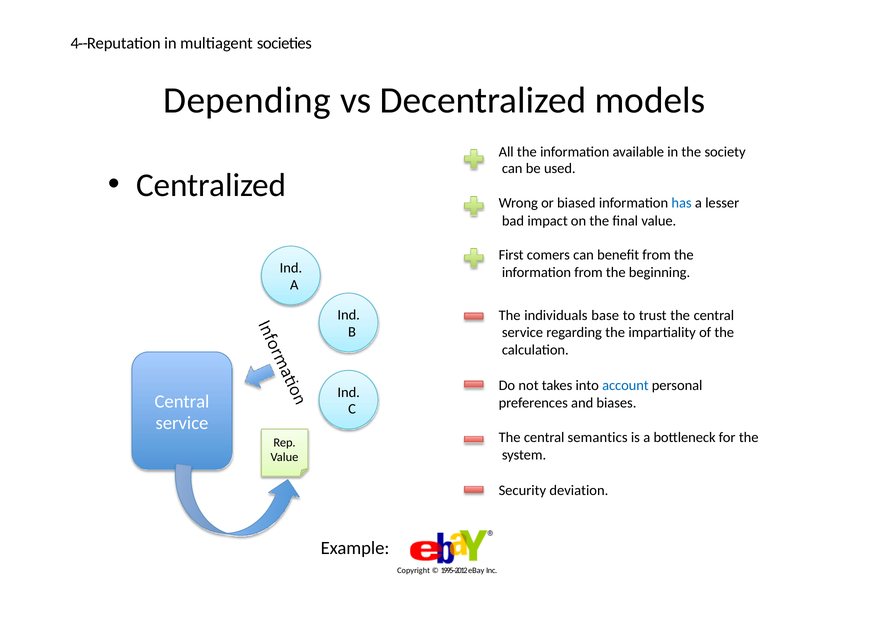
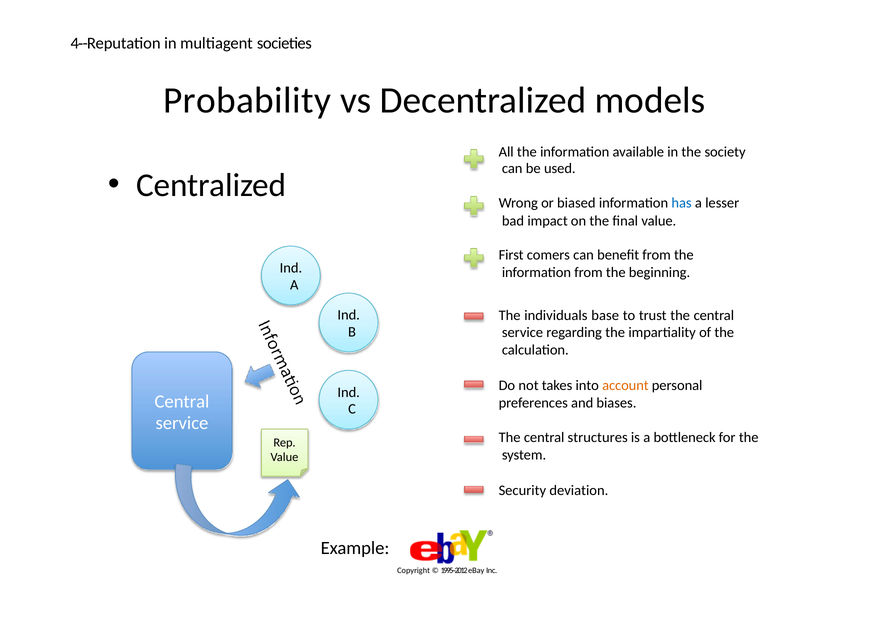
Depending: Depending -> Probability (247, 100)
account colour: blue -> orange (625, 386)
semantics: semantics -> structures (598, 438)
